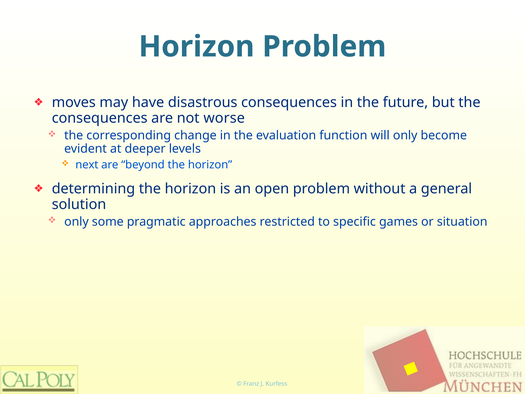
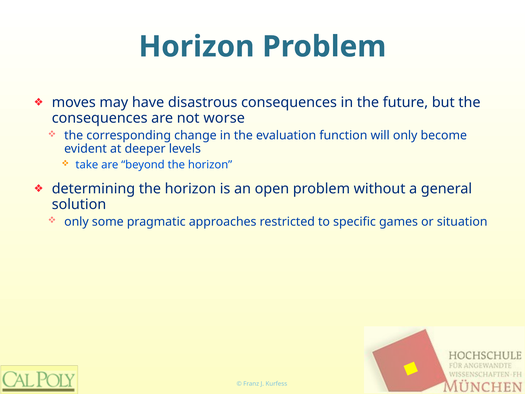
next: next -> take (87, 165)
